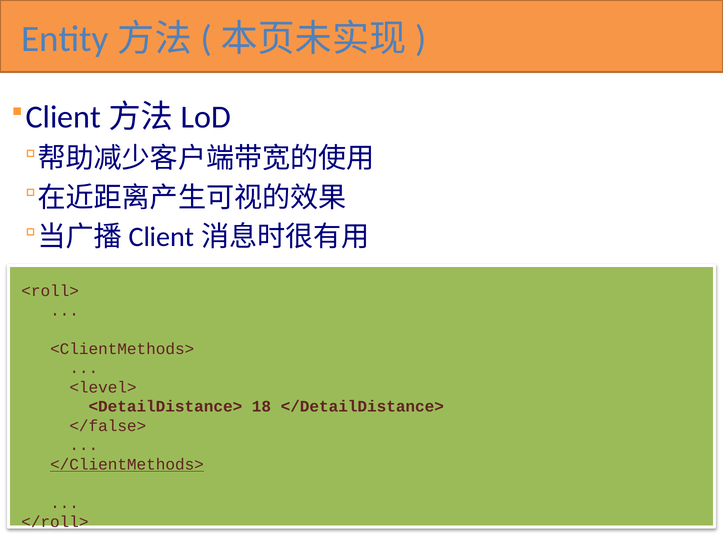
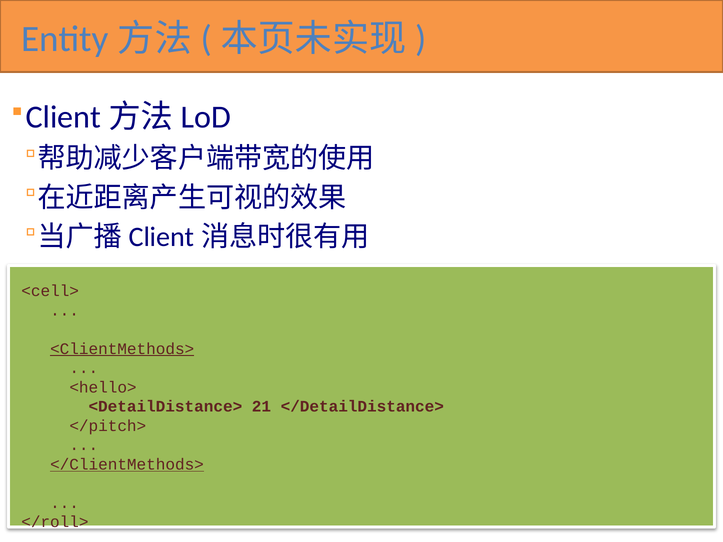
<roll>: <roll> -> <cell> (50, 291)
<ClientMethods> underline: none -> present (122, 349)
<level>: <level> -> <hello> (103, 387)
18: 18 -> 21 (261, 407)
</false>: </false> -> </pitch> (108, 426)
